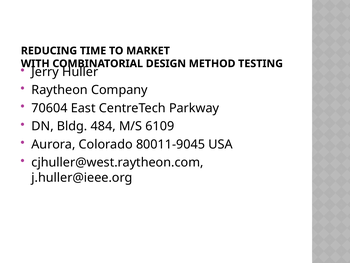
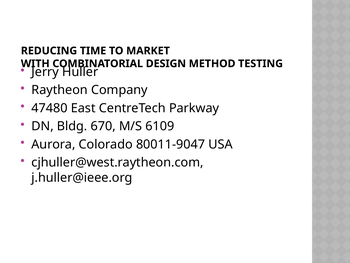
70604: 70604 -> 47480 (50, 108)
484: 484 -> 670 (103, 126)
80011-9045: 80011-9045 -> 80011-9047 (171, 144)
